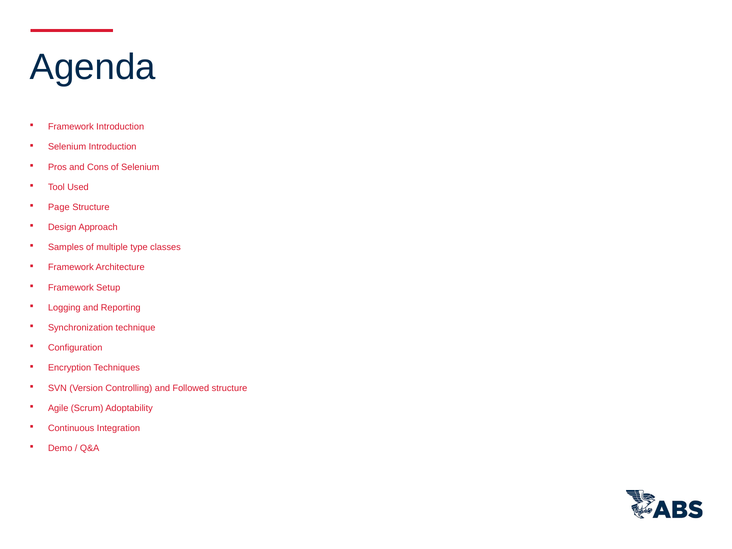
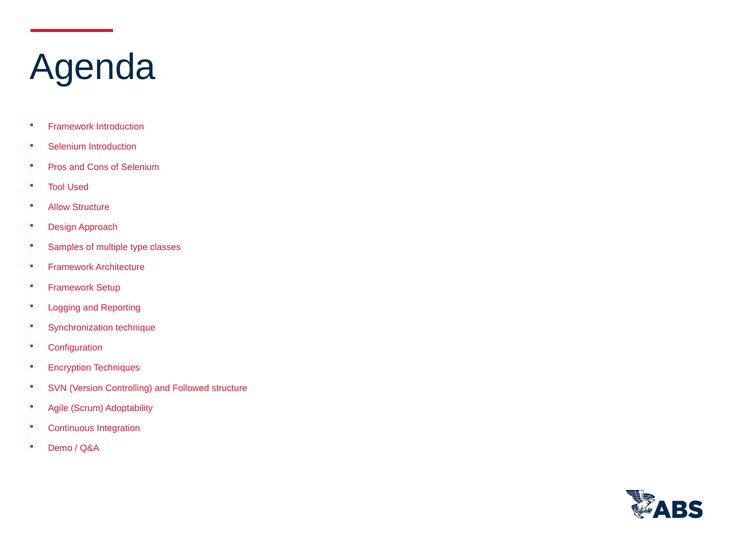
Page: Page -> Allow (59, 207)
